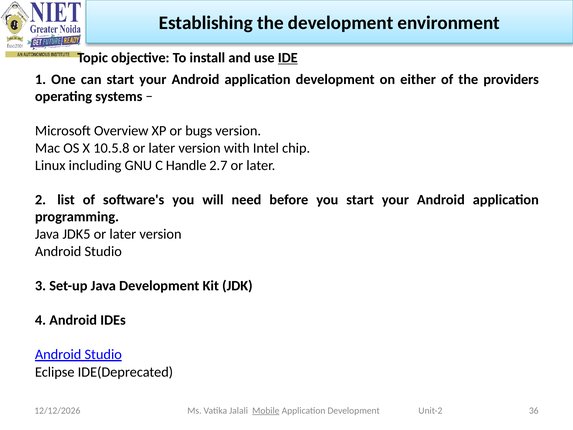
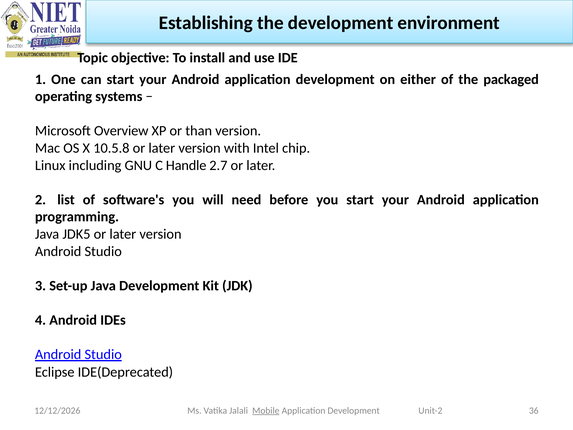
IDE underline: present -> none (288, 58)
providers: providers -> packaged (511, 79)
bugs: bugs -> than (199, 131)
